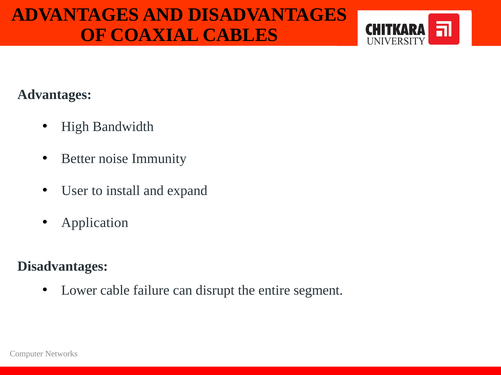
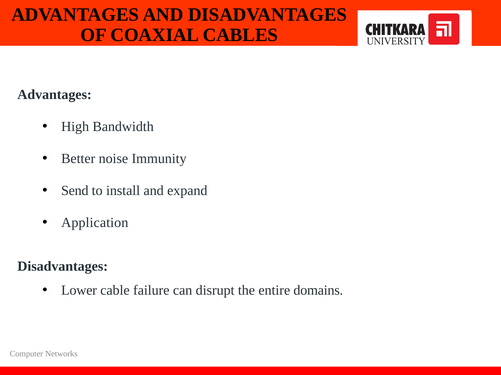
User: User -> Send (75, 191)
segment: segment -> domains (318, 291)
